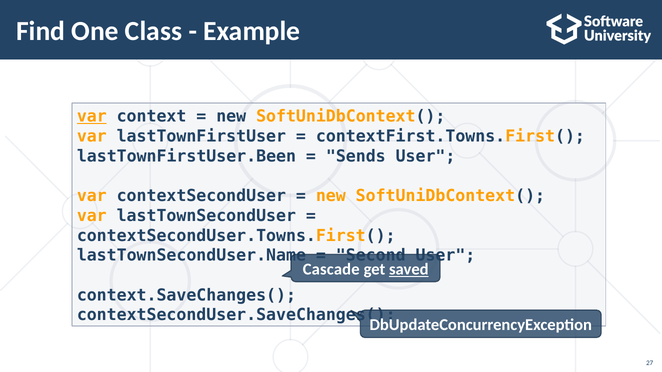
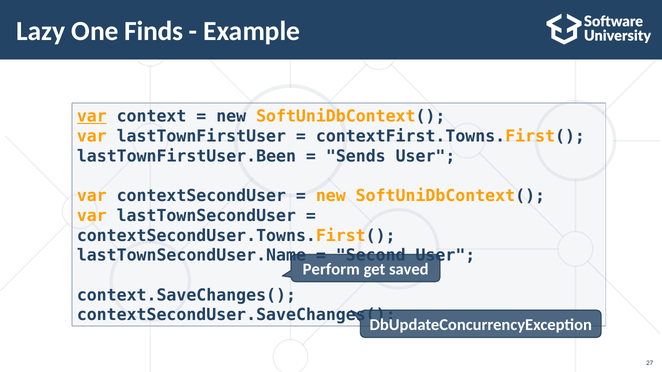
Find: Find -> Lazy (41, 31)
Class: Class -> Finds (154, 31)
Cascade: Cascade -> Perform (331, 269)
saved underline: present -> none (409, 269)
